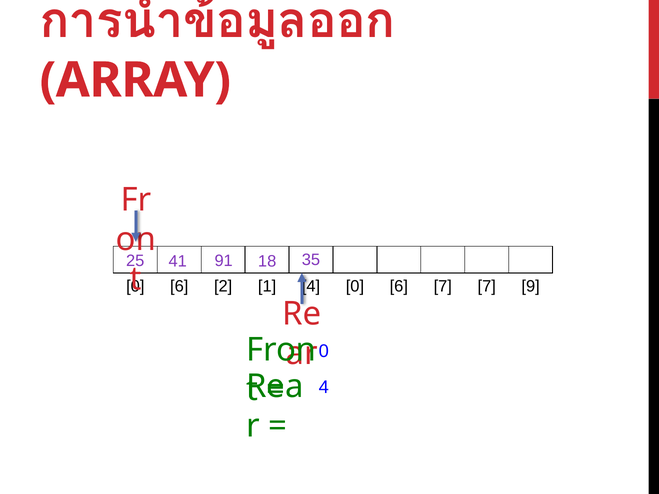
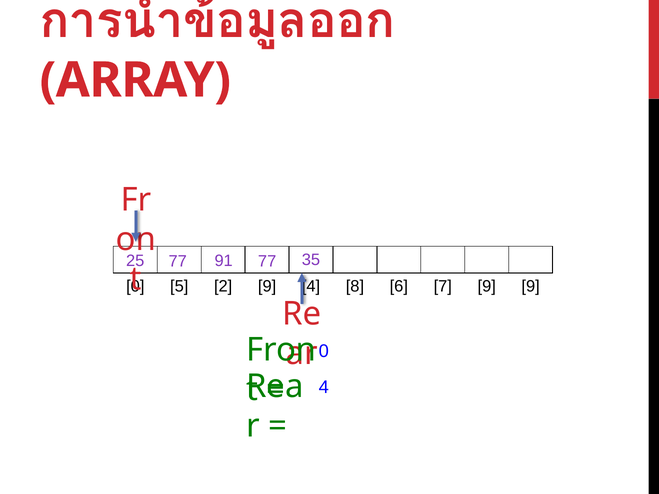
41: 41 -> 77 (178, 261)
91 18: 18 -> 77 (267, 261)
6: 6 -> 5 (179, 287)
2 1: 1 -> 9 (267, 287)
0: 0 -> 8 (355, 287)
7 7: 7 -> 9 (487, 287)
